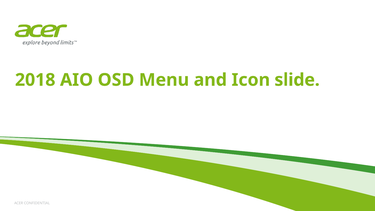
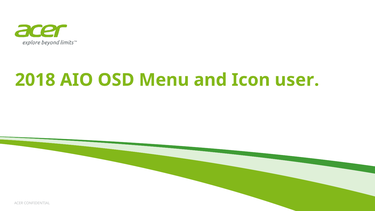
slide: slide -> user (297, 80)
